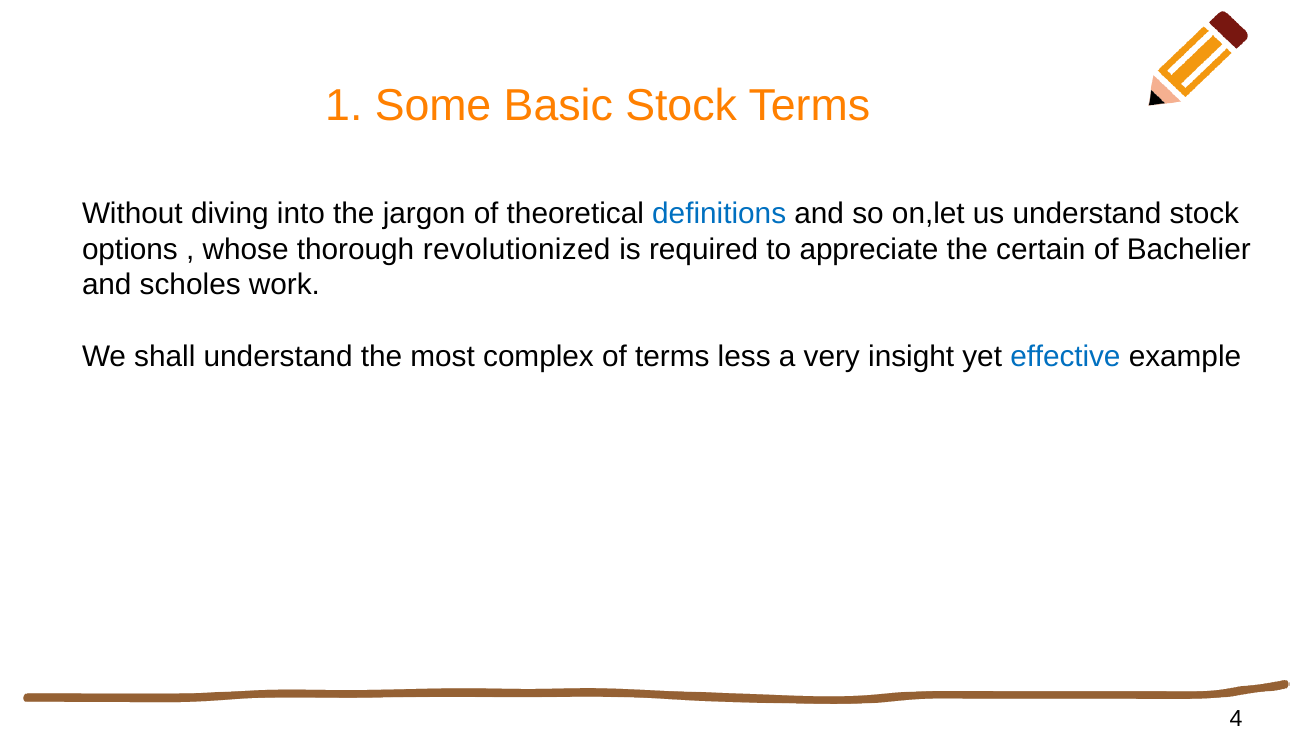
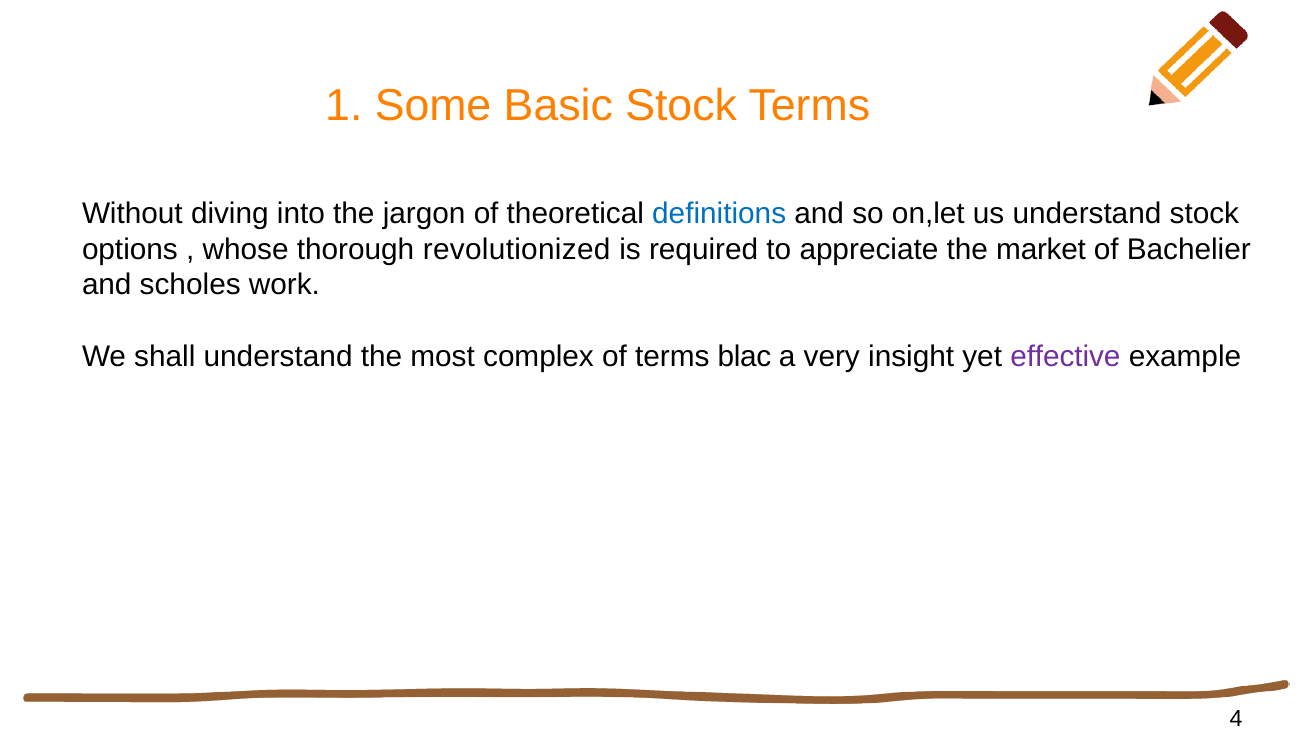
certain: certain -> market (1041, 249)
less: less -> blac (744, 356)
effective colour: blue -> purple (1065, 356)
